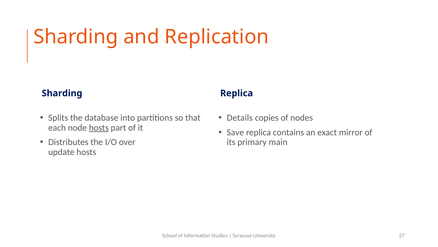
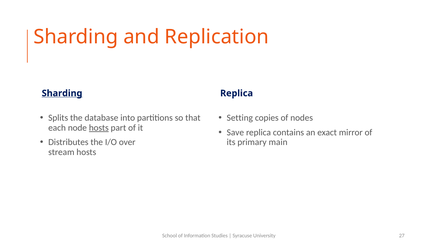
Sharding underline: none -> present (62, 93)
Details: Details -> Setting (240, 118)
update: update -> stream (61, 152)
